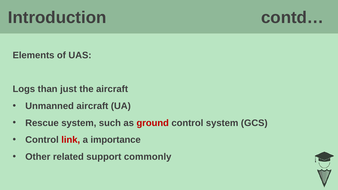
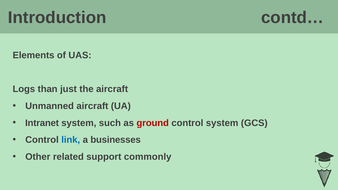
Rescue: Rescue -> Intranet (42, 123)
link colour: red -> blue (71, 140)
importance: importance -> businesses (116, 140)
